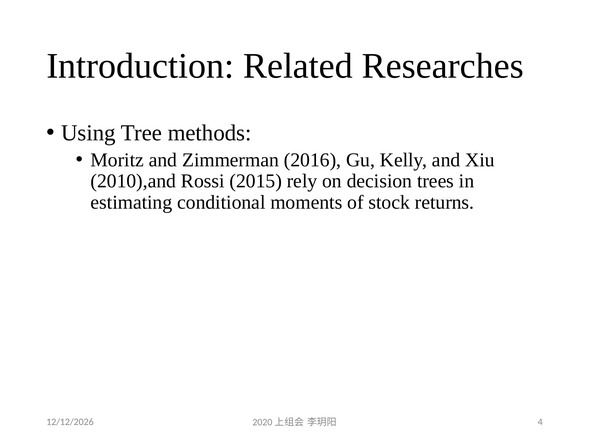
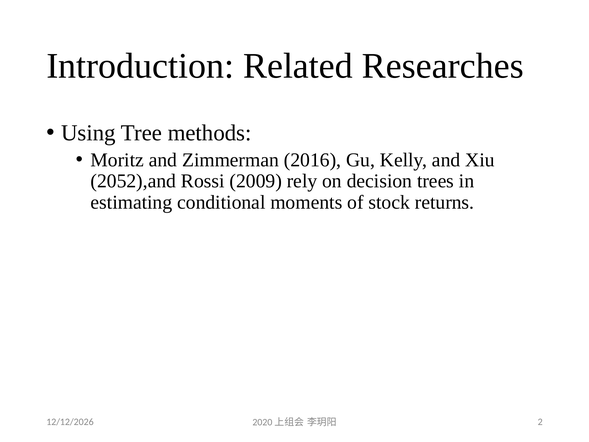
2010),and: 2010),and -> 2052),and (133, 181)
2015: 2015 -> 2009 (256, 181)
4: 4 -> 2 (540, 422)
